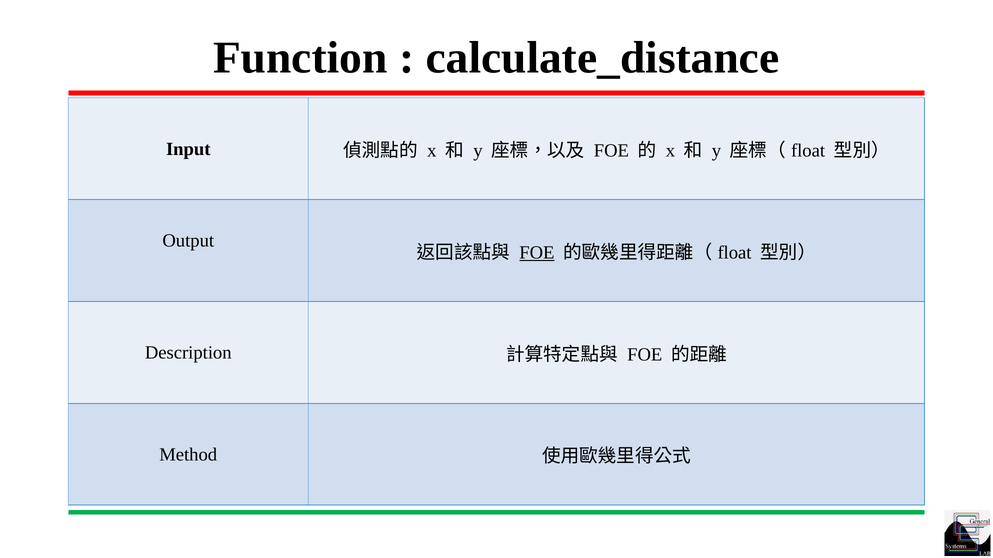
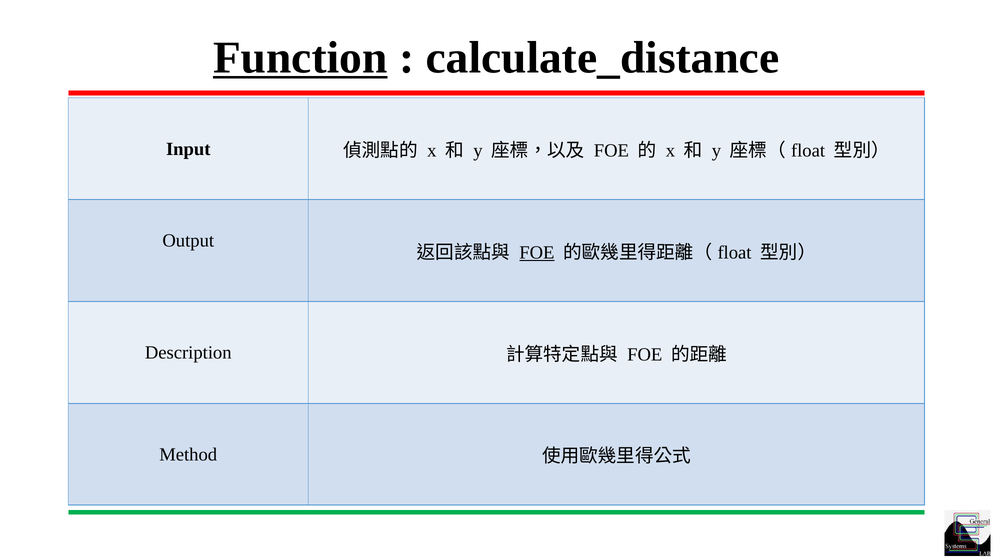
Function underline: none -> present (300, 58)
